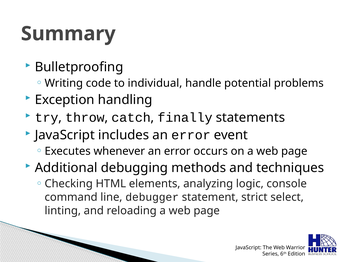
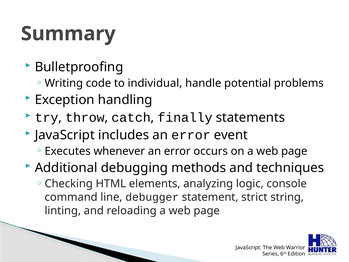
select: select -> string (287, 197)
